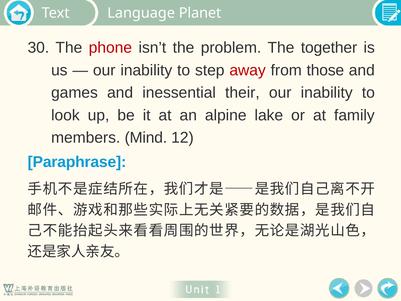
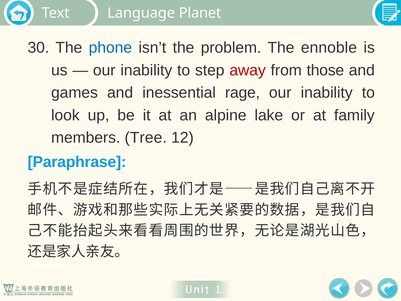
phone colour: red -> blue (110, 48)
together: together -> ennoble (329, 48)
their: their -> rage (242, 93)
Mind: Mind -> Tree (146, 138)
